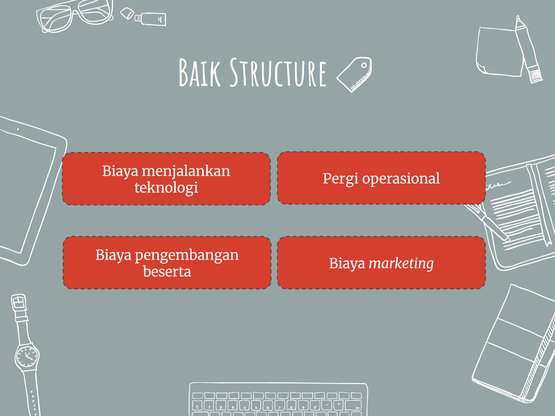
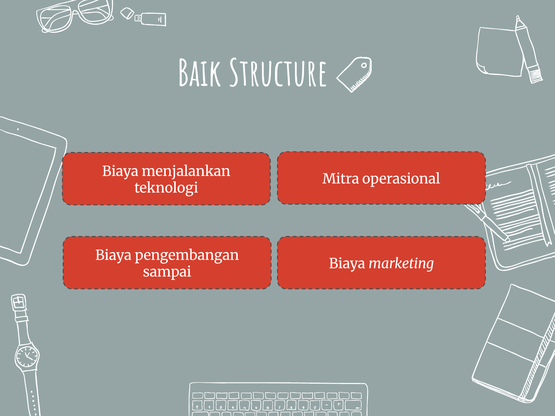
Pergi: Pergi -> Mitra (341, 179)
beserta: beserta -> sampai (167, 272)
